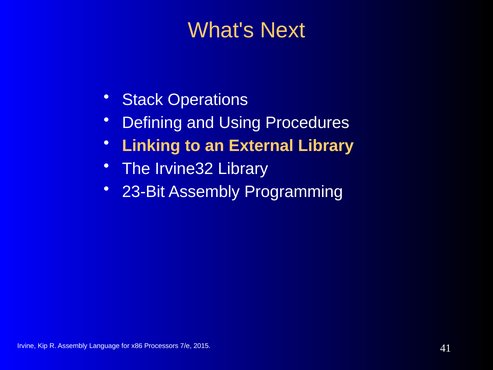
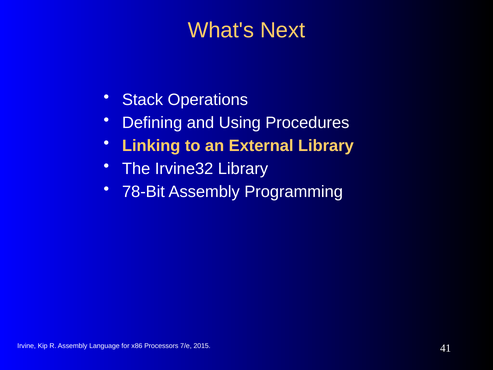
23-Bit: 23-Bit -> 78-Bit (143, 192)
